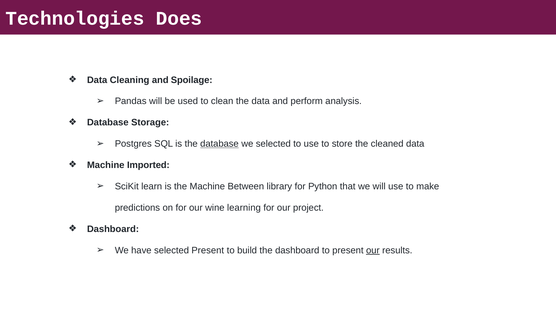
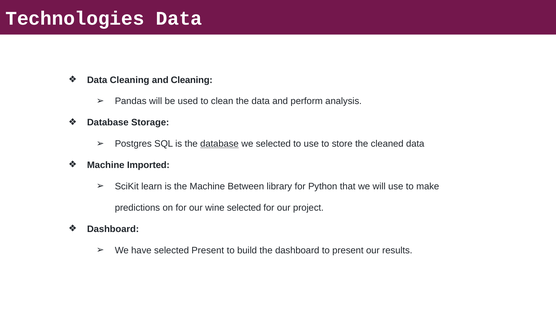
Technologies Does: Does -> Data (179, 19)
and Spoilage: Spoilage -> Cleaning (192, 80)
wine learning: learning -> selected (244, 208)
our underline: present -> none (373, 250)
